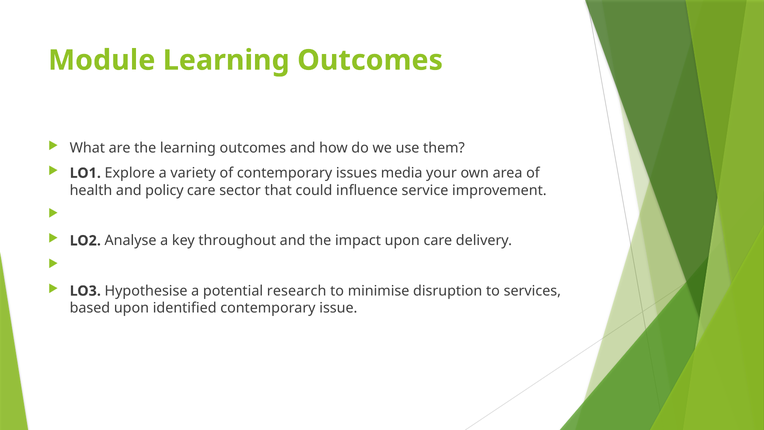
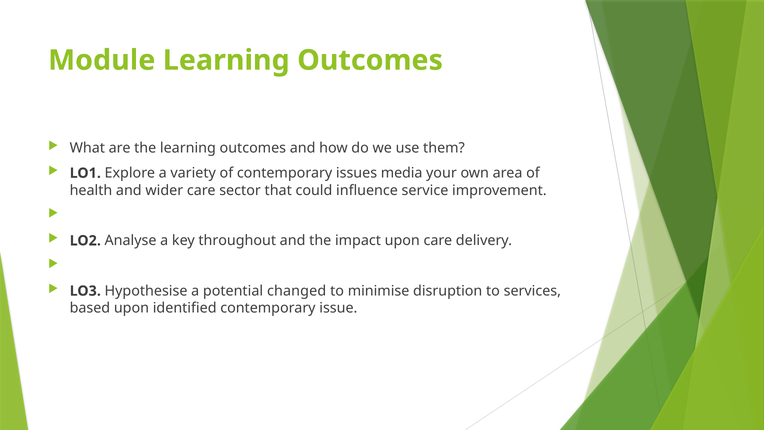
policy: policy -> wider (164, 190)
research: research -> changed (297, 291)
